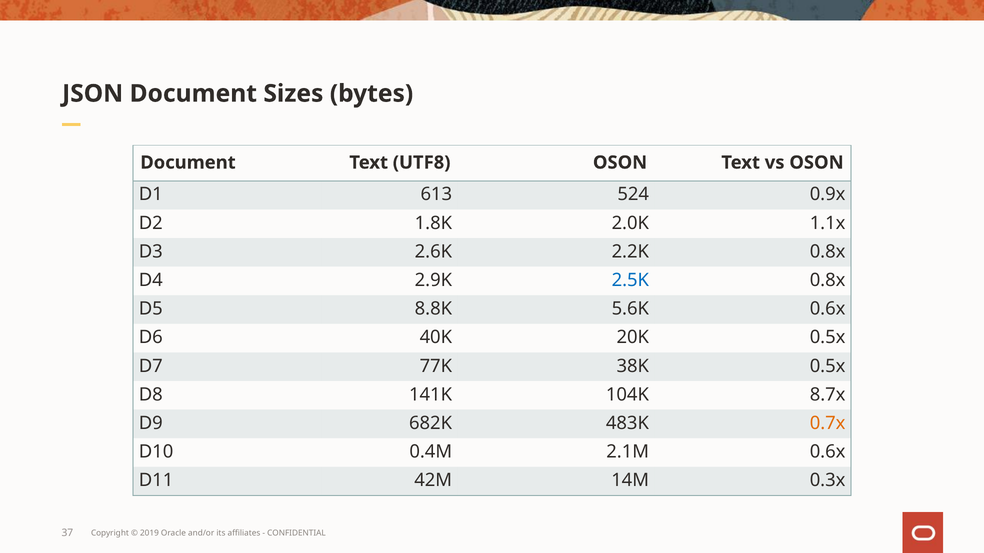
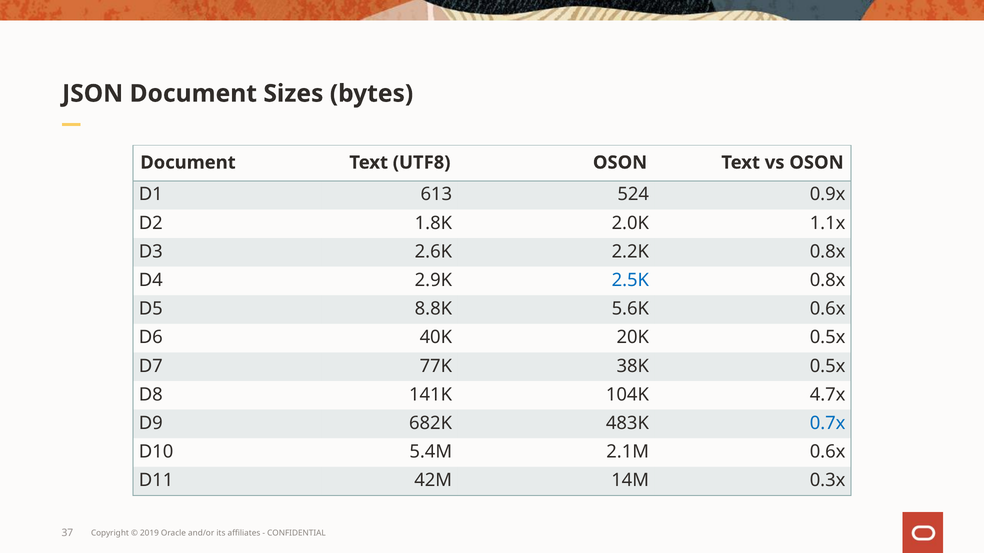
8.7x: 8.7x -> 4.7x (828, 395)
0.7x colour: orange -> blue (828, 424)
0.4M: 0.4M -> 5.4M (431, 452)
